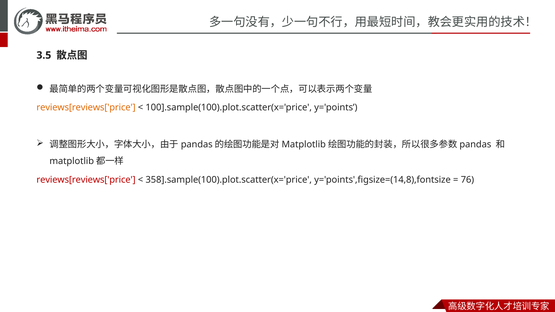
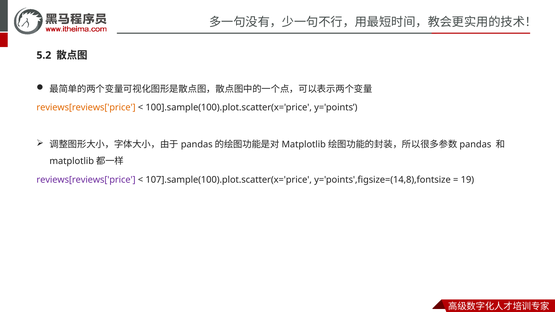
3.5: 3.5 -> 5.2 (44, 55)
reviews[reviews['price colour: red -> purple (86, 180)
358].sample(100).plot.scatter(x='price: 358].sample(100).plot.scatter(x='price -> 107].sample(100).plot.scatter(x='price (229, 180)
76: 76 -> 19 (467, 180)
